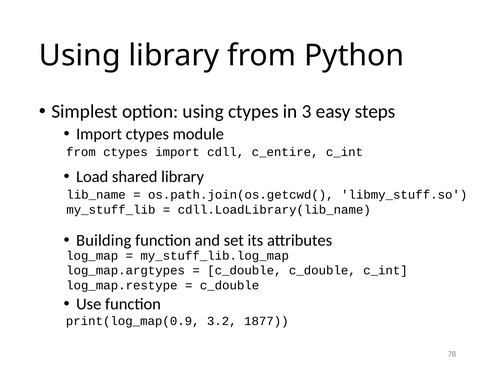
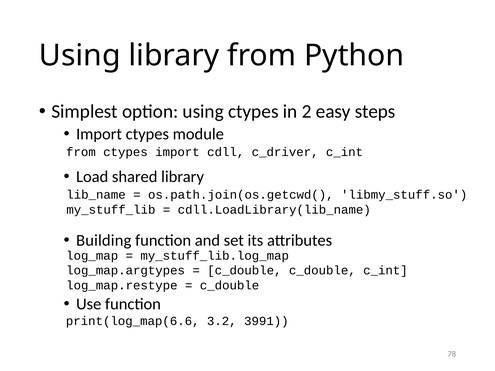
3: 3 -> 2 (307, 112)
c_entire: c_entire -> c_driver (285, 152)
print(log_map(0.9: print(log_map(0.9 -> print(log_map(6.6 (133, 321)
1877: 1877 -> 3991 (266, 321)
